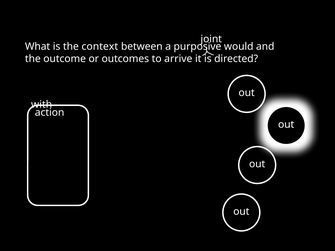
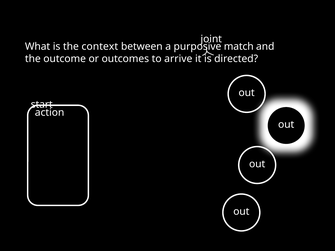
would: would -> match (239, 46)
with: with -> start (42, 105)
